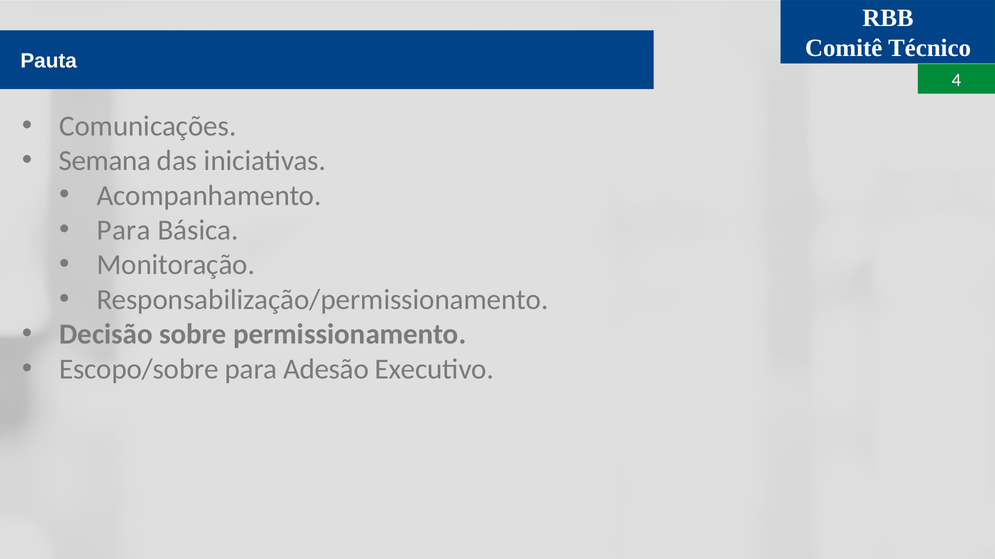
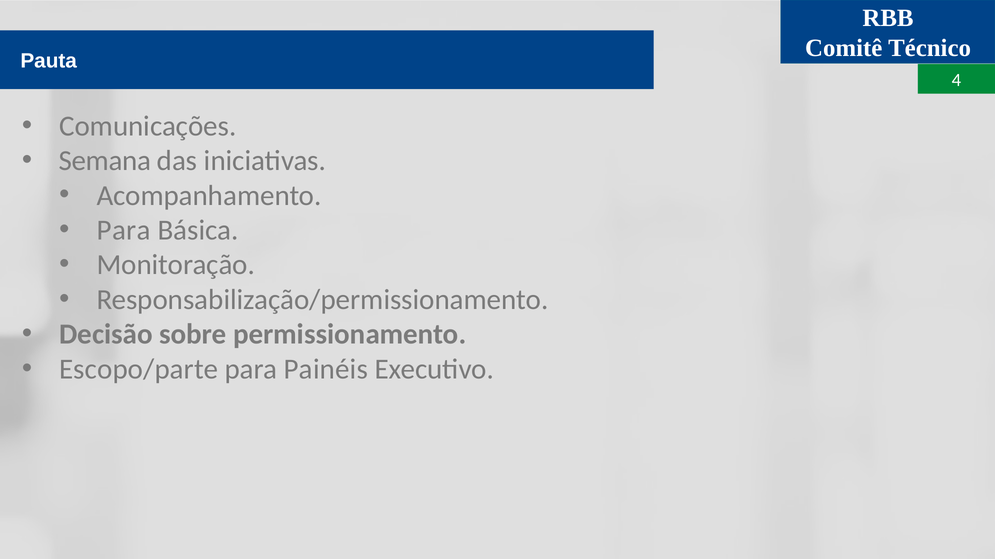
Escopo/sobre: Escopo/sobre -> Escopo/parte (139, 370)
Adesão: Adesão -> Painéis (326, 370)
